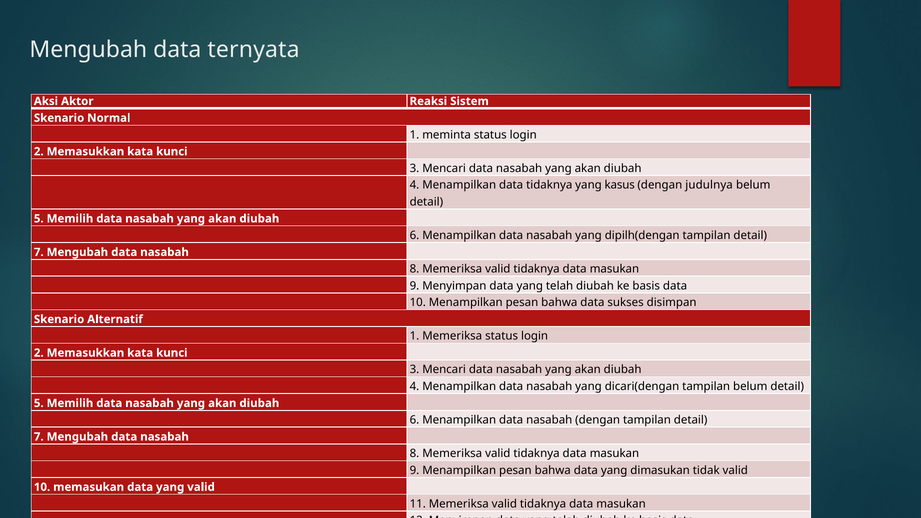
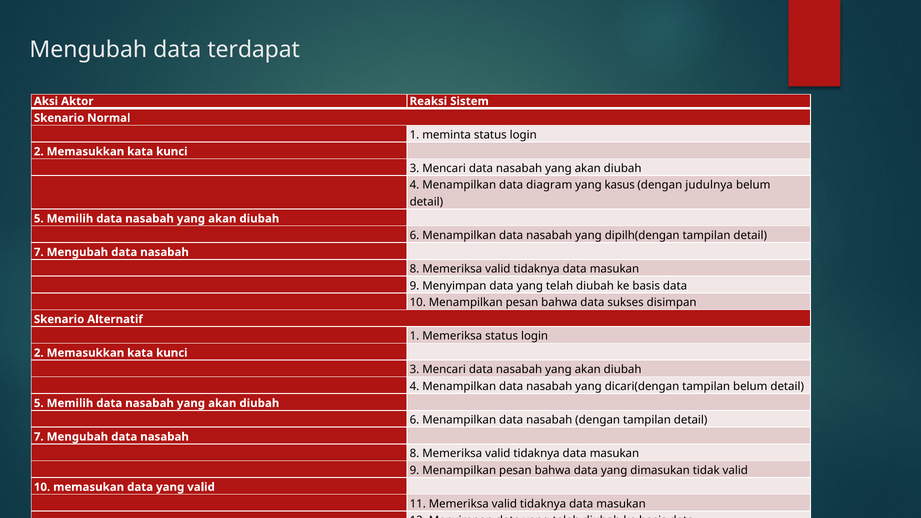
ternyata: ternyata -> terdapat (254, 49)
data tidaknya: tidaknya -> diagram (549, 185)
